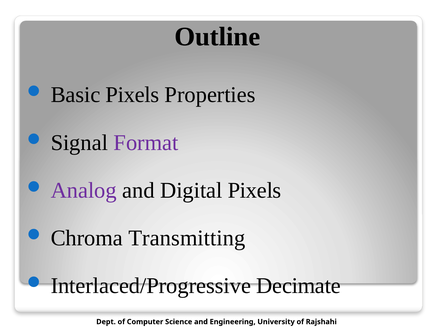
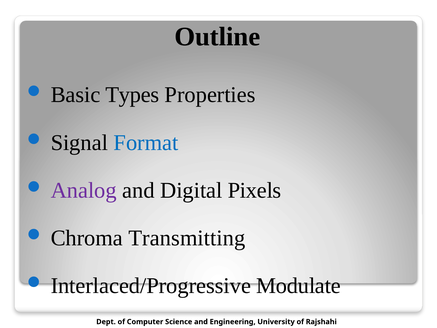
Basic Pixels: Pixels -> Types (132, 95)
Format colour: purple -> blue (146, 142)
Decimate: Decimate -> Modulate (298, 286)
